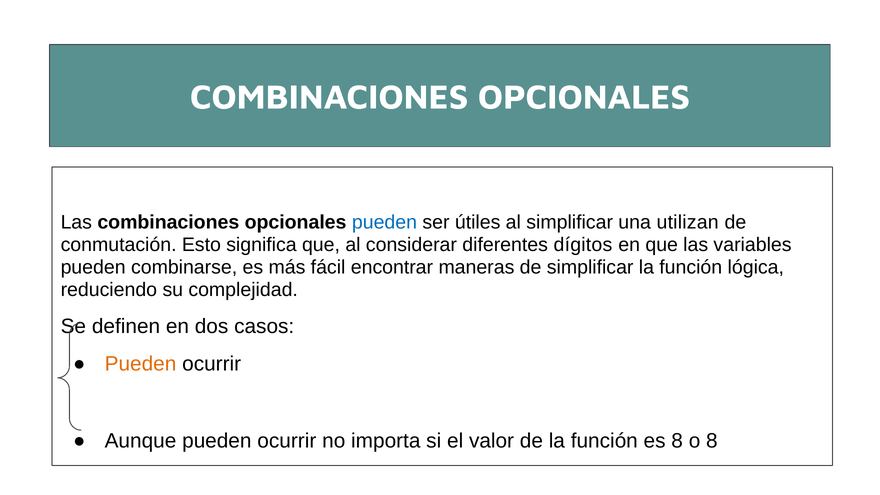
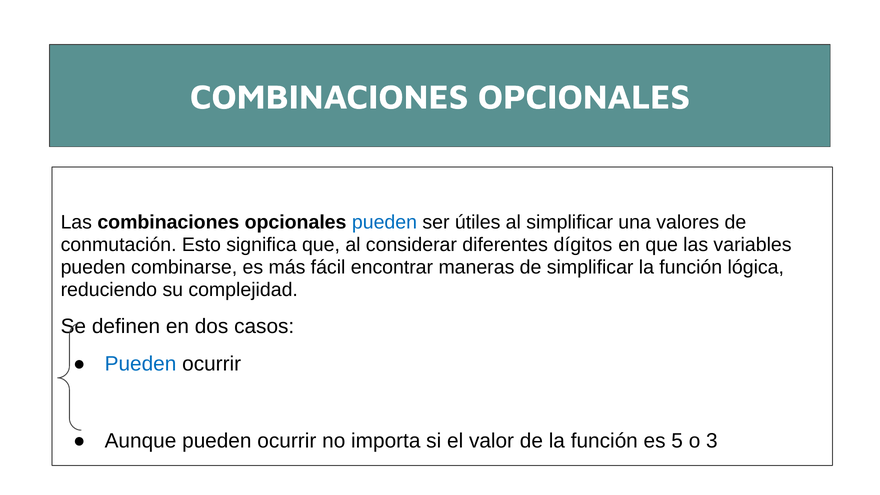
utilizan: utilizan -> valores (688, 222)
Pueden colour: orange -> blue (140, 364)
es 8: 8 -> 5 (677, 441)
o 8: 8 -> 3 (712, 441)
